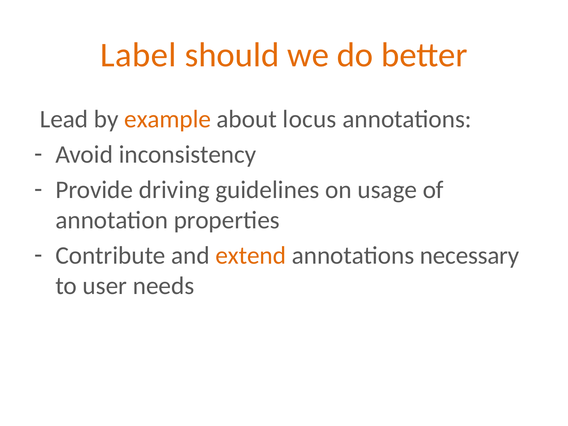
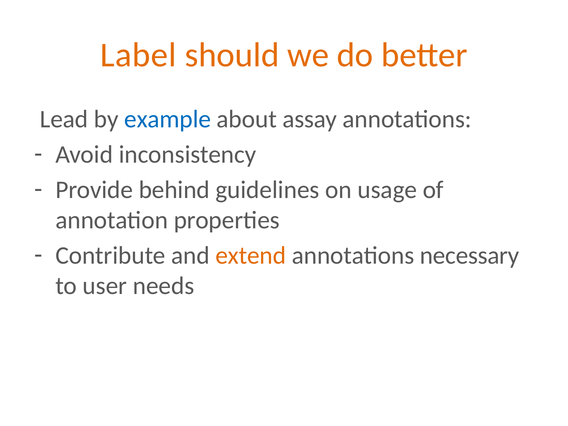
example colour: orange -> blue (168, 119)
locus: locus -> assay (310, 119)
driving: driving -> behind (174, 190)
